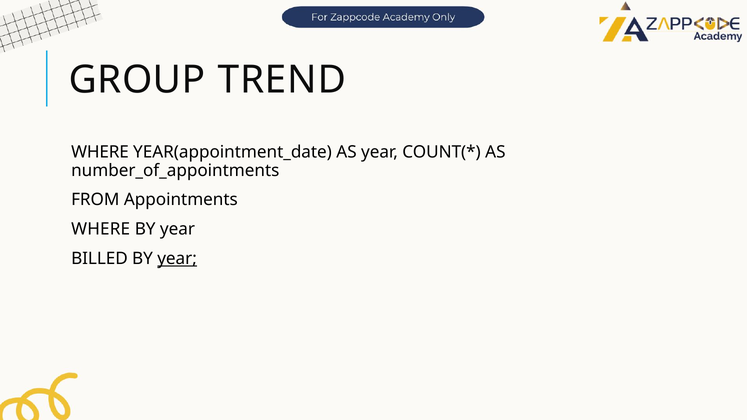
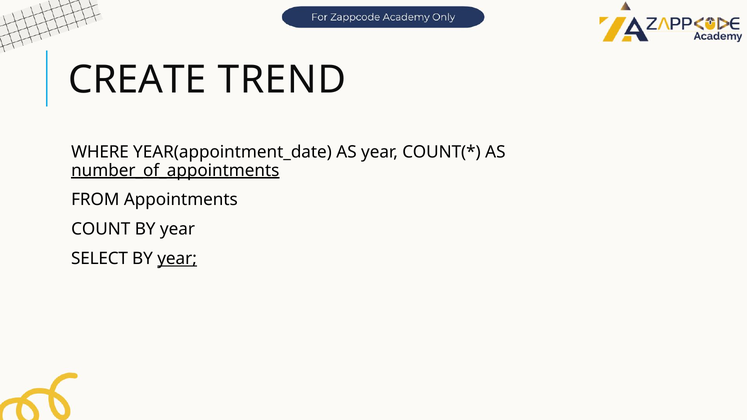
GROUP: GROUP -> CREATE (137, 80)
number_of_appointments underline: none -> present (175, 170)
WHERE: WHERE -> COUNT (101, 229)
BILLED: BILLED -> SELECT (100, 259)
